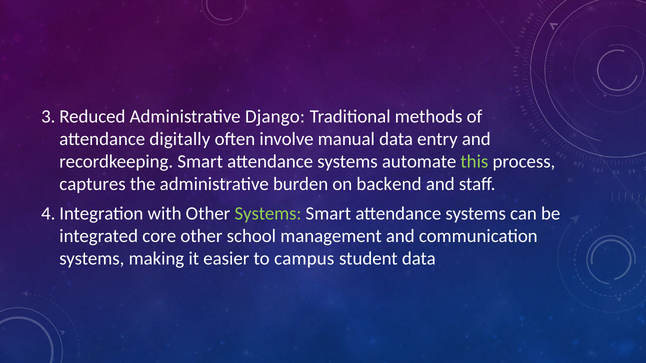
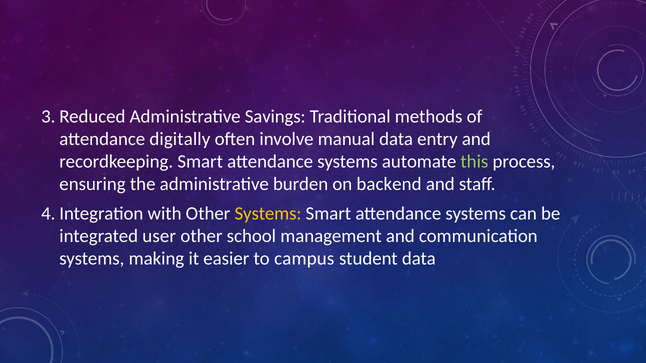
Django: Django -> Savings (275, 117)
captures: captures -> ensuring (93, 184)
Systems colour: light green -> yellow (268, 214)
core: core -> user (159, 236)
